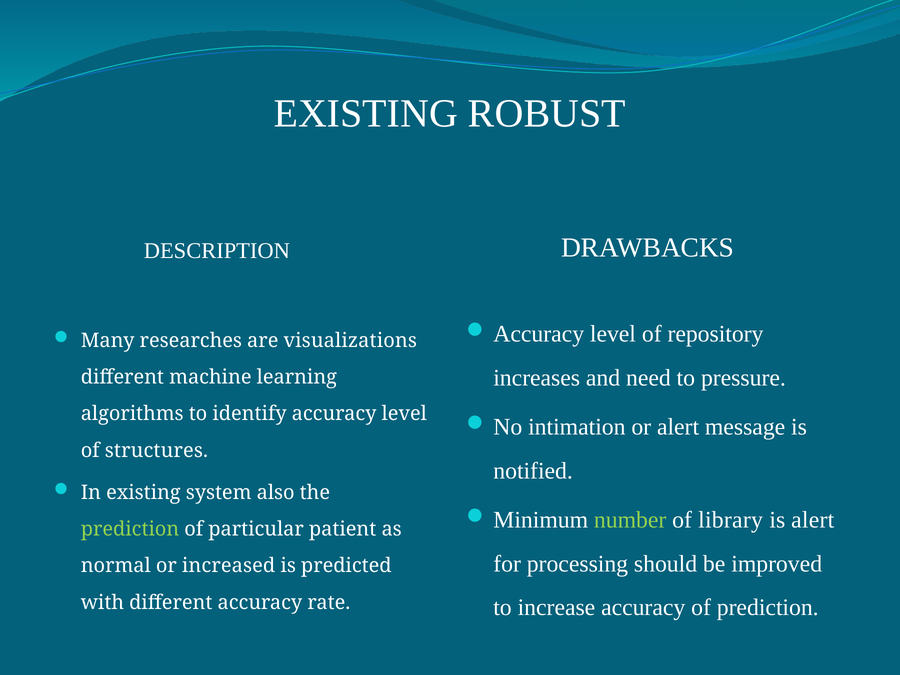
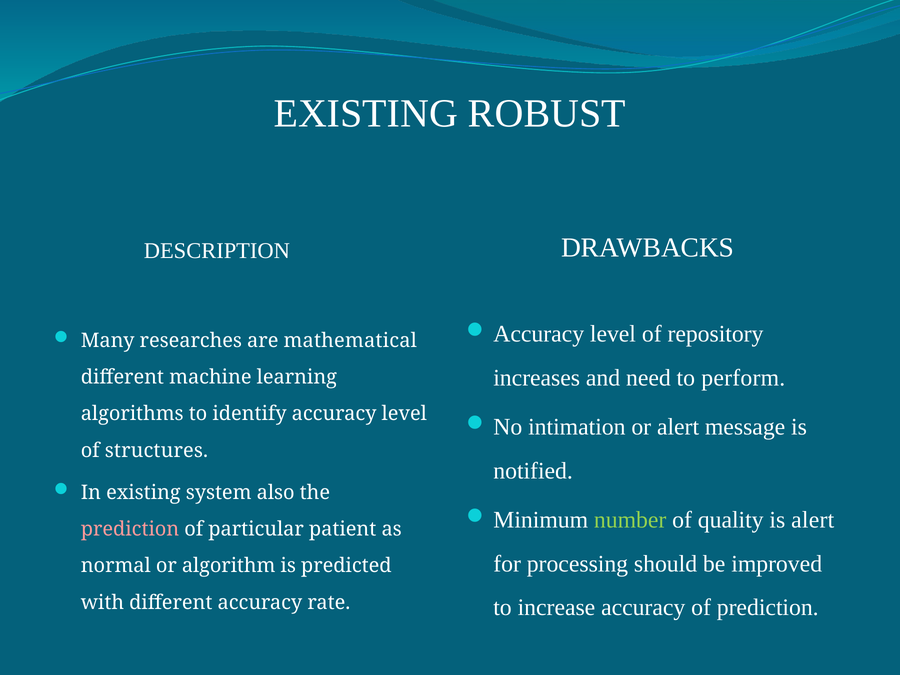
visualizations: visualizations -> mathematical (350, 340)
pressure: pressure -> perform (743, 378)
library: library -> quality (731, 520)
prediction colour: light green -> pink (130, 529)
increased: increased -> algorithm (229, 566)
